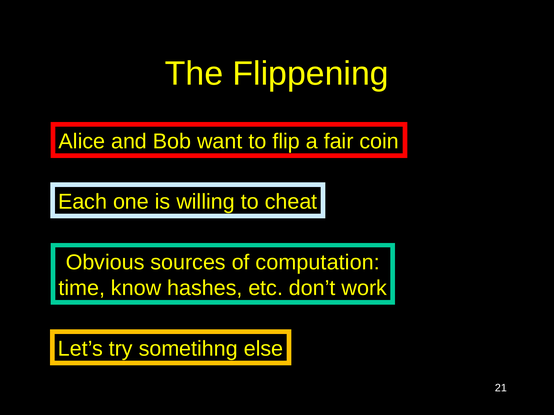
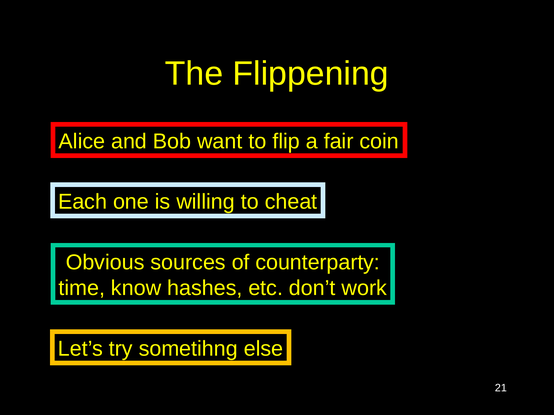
computation: computation -> counterparty (318, 263)
